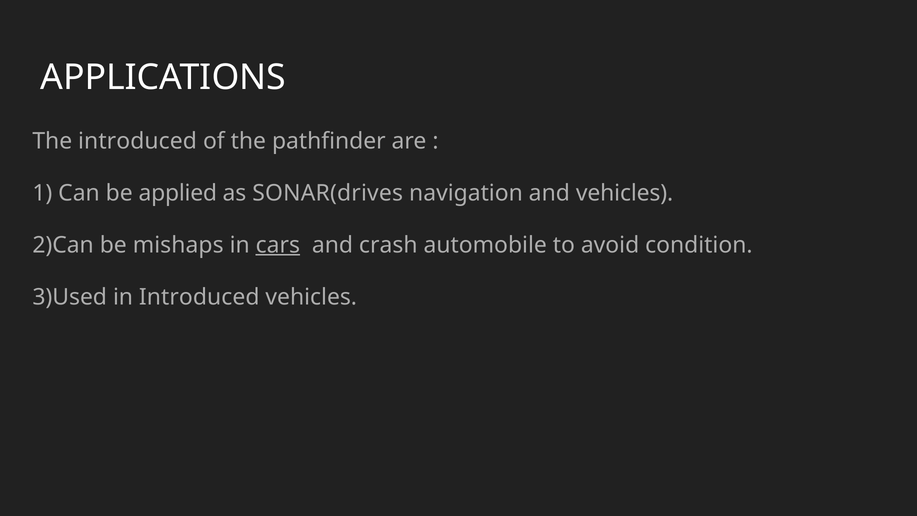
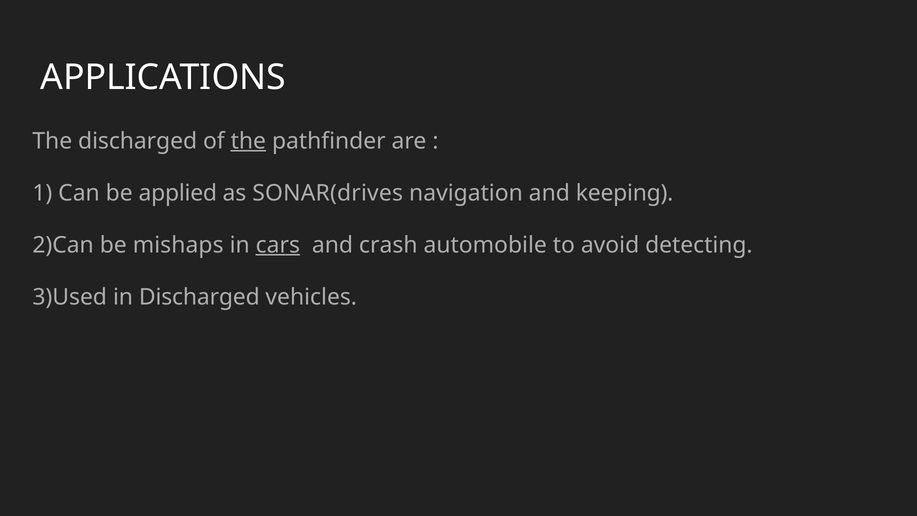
The introduced: introduced -> discharged (138, 141)
the underline: none -> present (248, 141)
and vehicles: vehicles -> keeping (625, 193)
condition: condition -> detecting (699, 245)
in Introduced: Introduced -> Discharged (199, 297)
